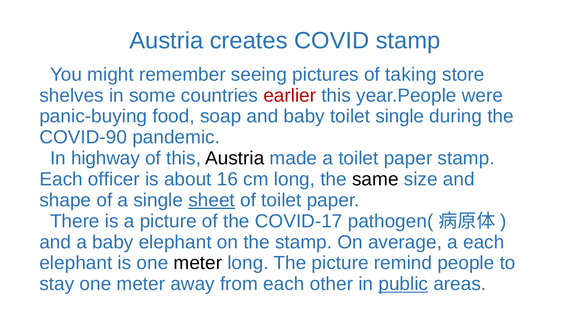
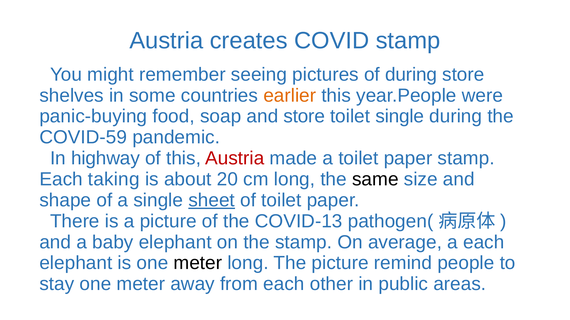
of taking: taking -> during (411, 75)
earlier colour: red -> orange (290, 96)
and baby: baby -> store (304, 117)
COVID-90: COVID-90 -> COVID-59 (83, 138)
Austria colour: black -> red (235, 159)
officer: officer -> taking (114, 180)
16: 16 -> 20 (227, 180)
COVID-17: COVID-17 -> COVID-13 (299, 222)
public underline: present -> none (403, 285)
